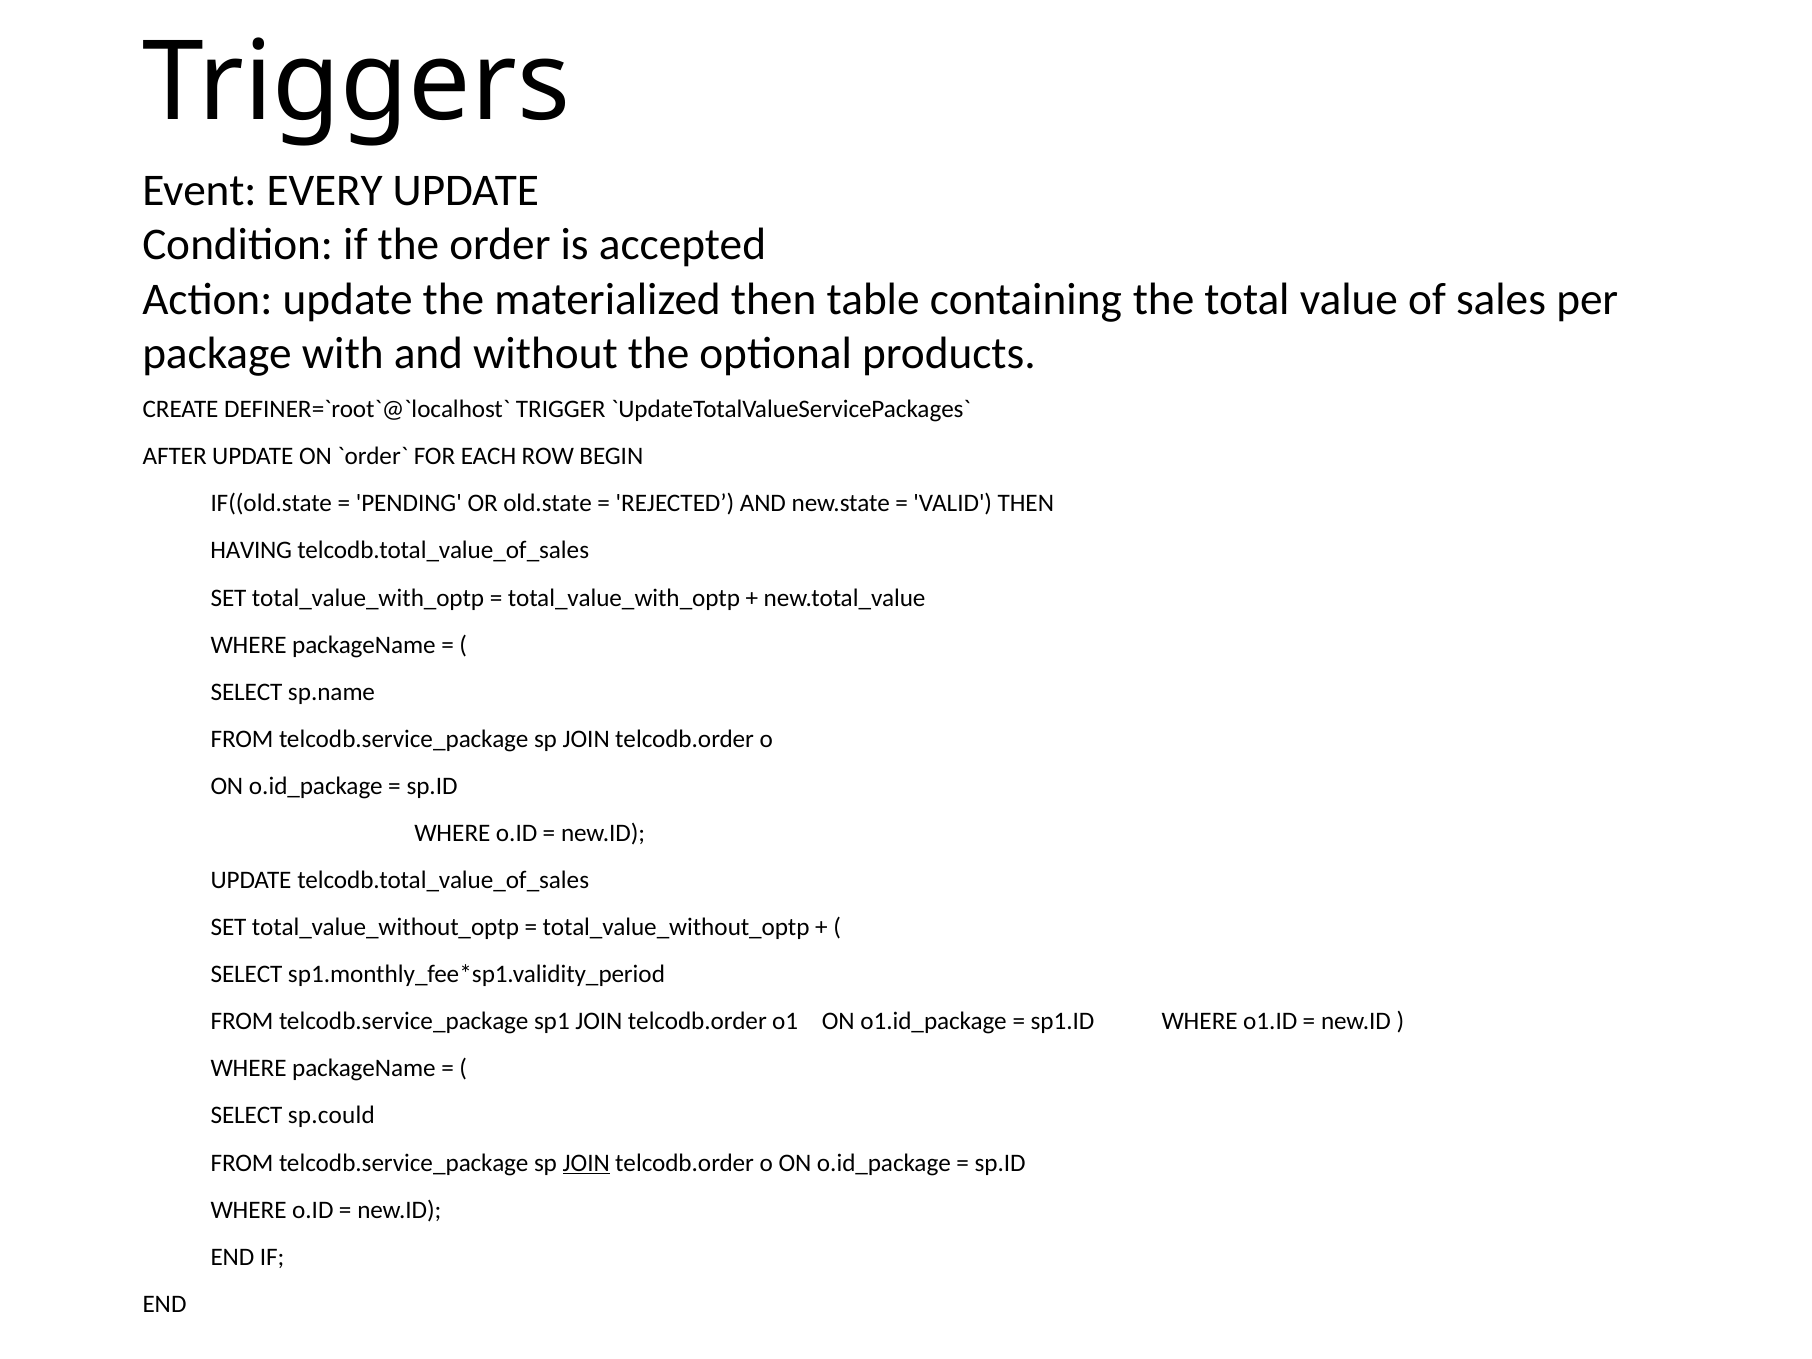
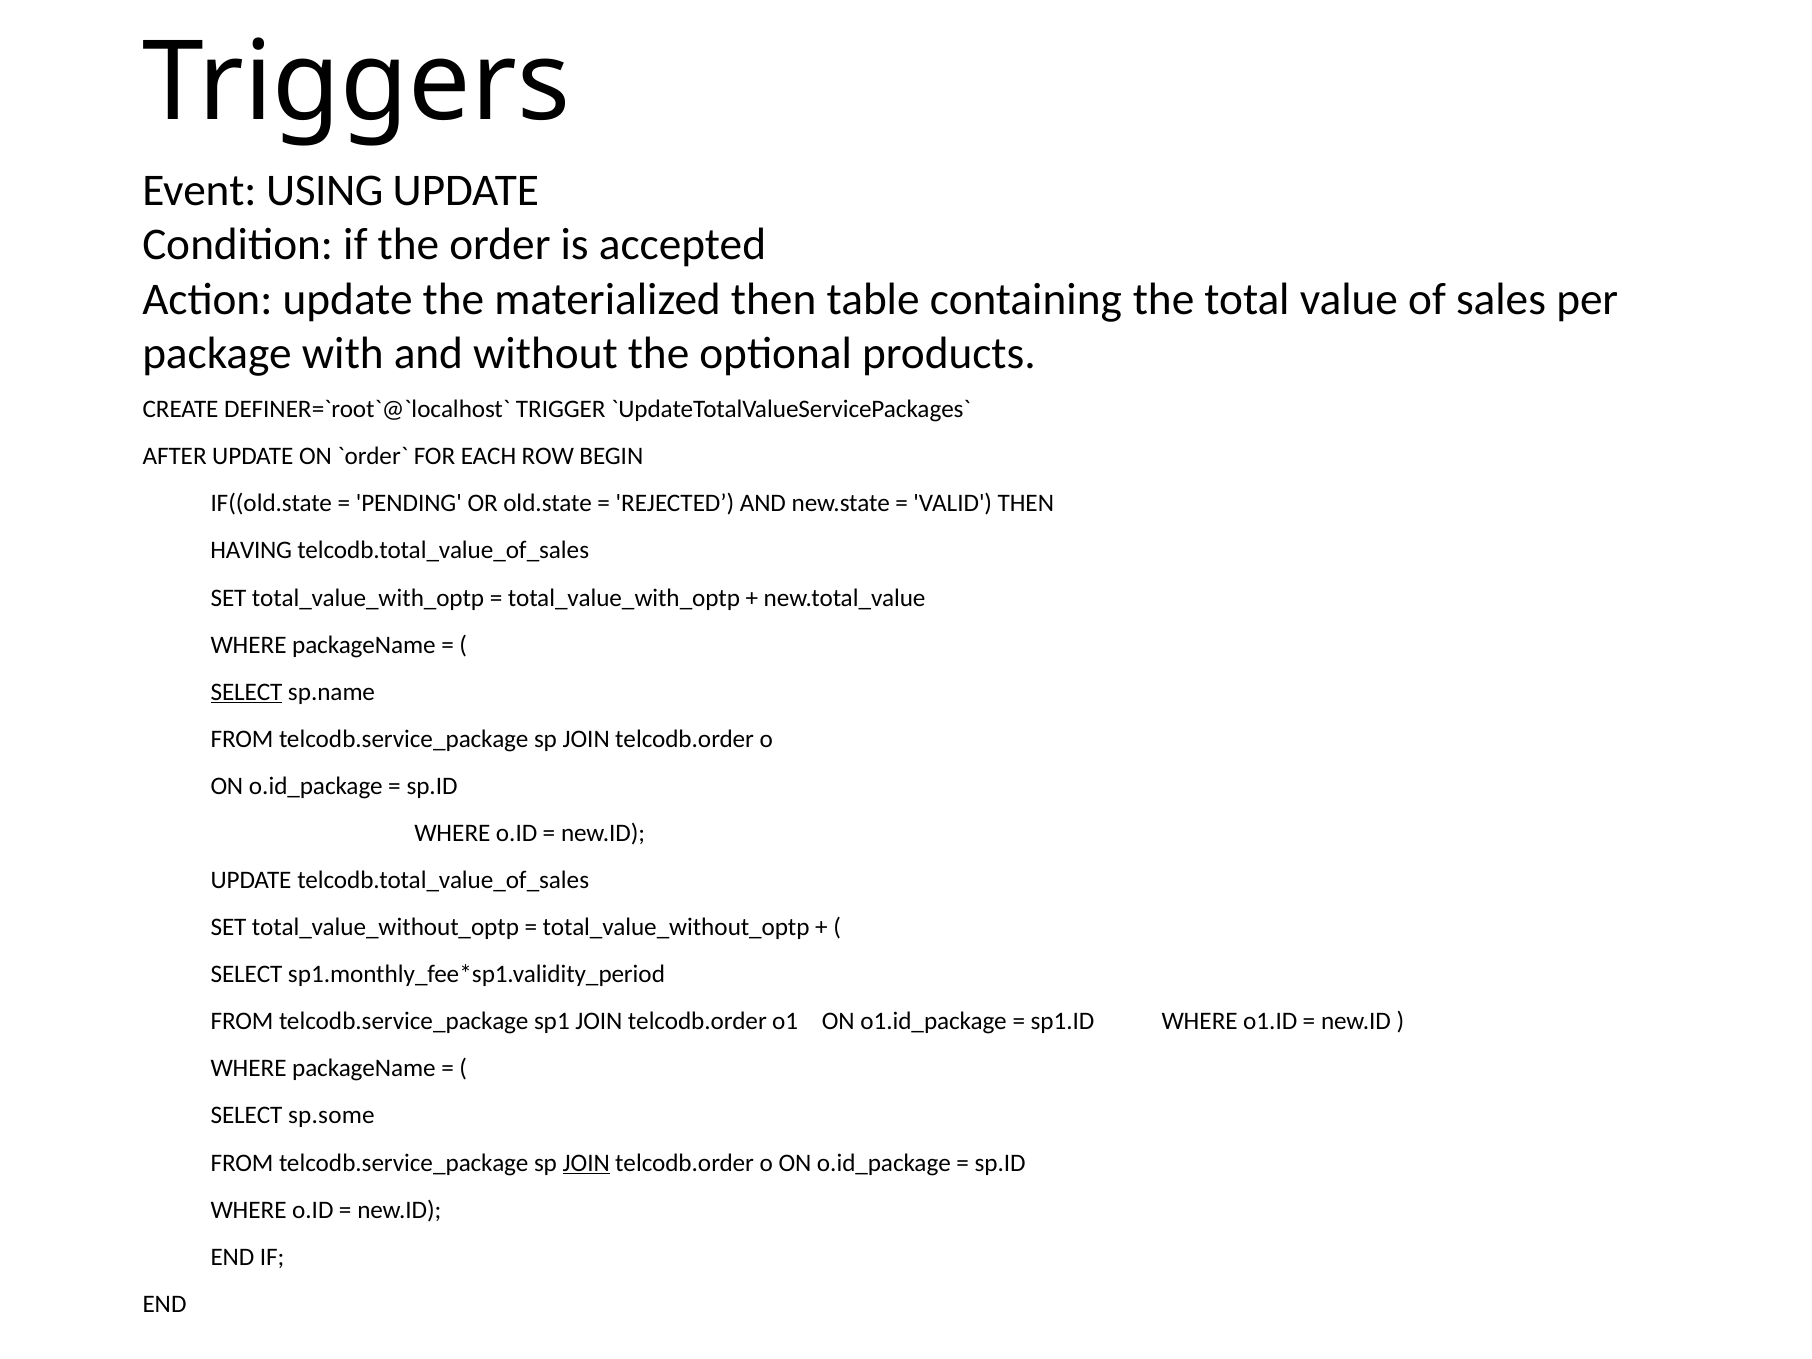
EVERY: EVERY -> USING (325, 190)
SELECT underline: none -> present (247, 692)
sp.could: sp.could -> sp.some (331, 1116)
